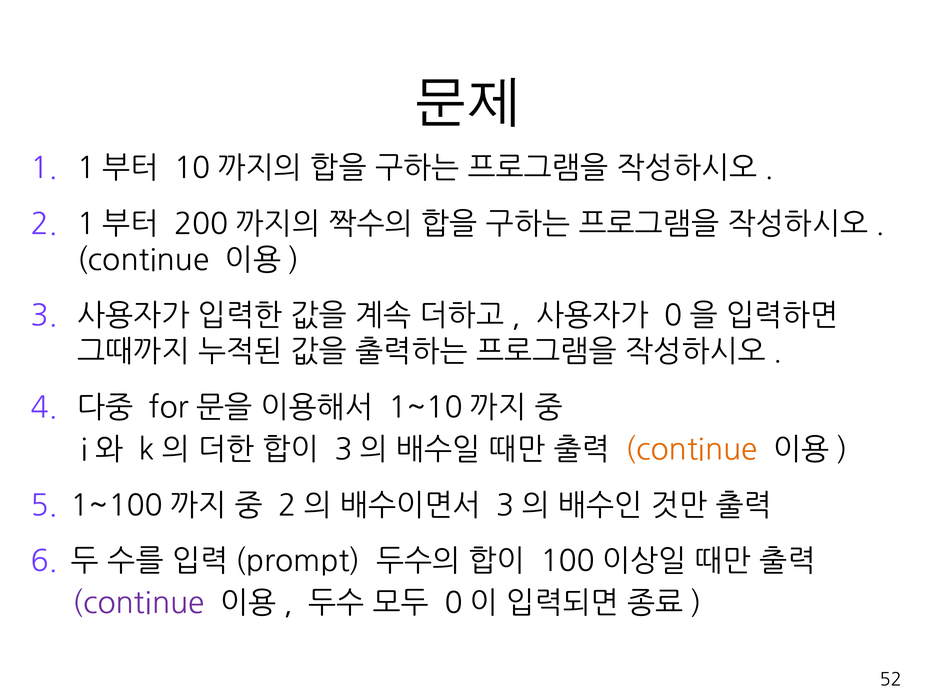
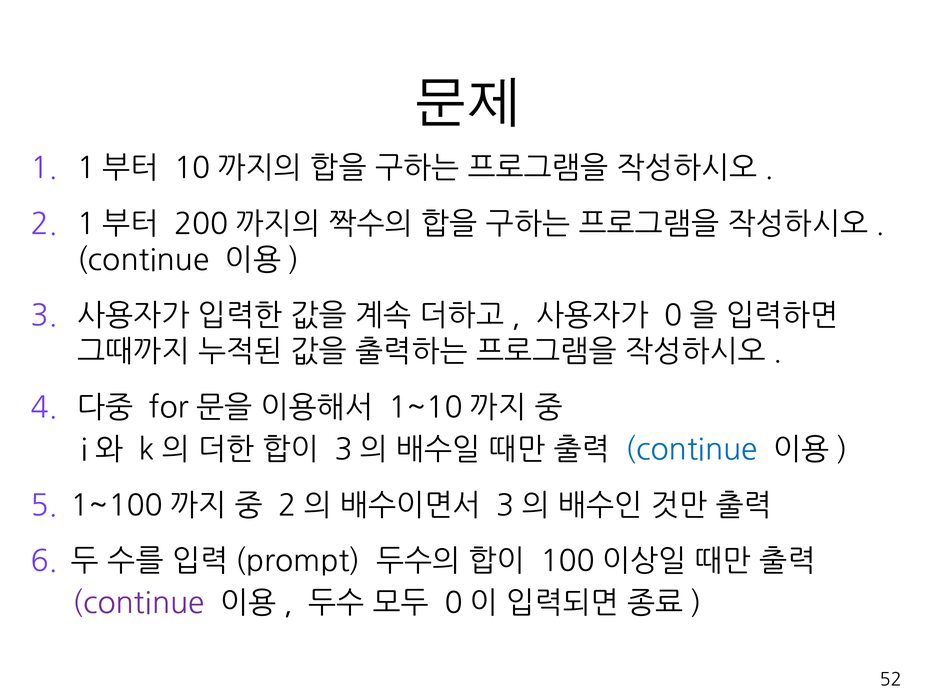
continue colour: orange -> blue (692, 450)
